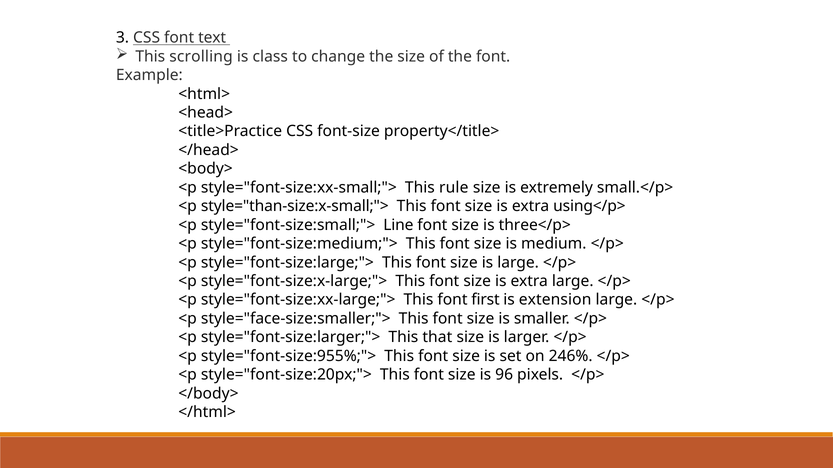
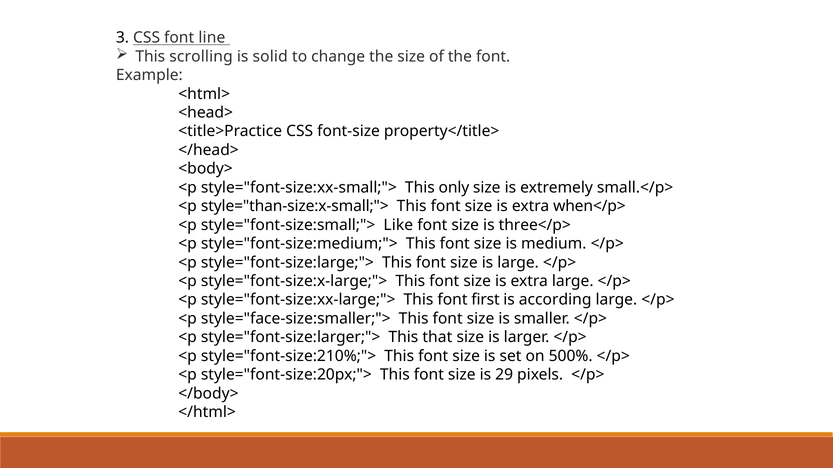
text: text -> line (212, 38)
class: class -> solid (270, 57)
rule: rule -> only (454, 188)
using</p>: using</p> -> when</p> (589, 206)
Line: Line -> Like (398, 225)
extension: extension -> according (555, 300)
style="font-size:955%;">: style="font-size:955%;"> -> style="font-size:210%;"> (289, 356)
246%: 246% -> 500% (571, 356)
96: 96 -> 29 (504, 375)
